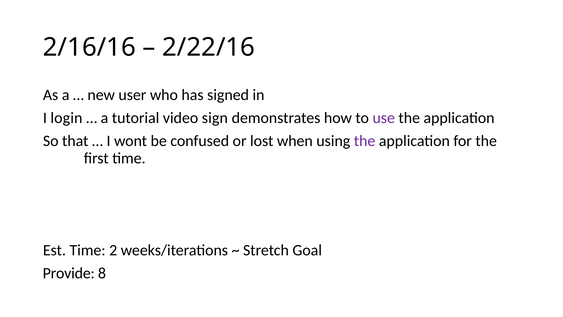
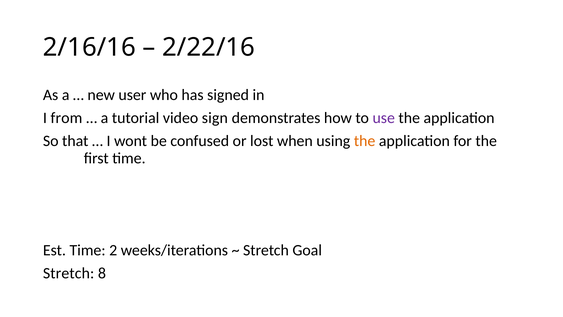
login: login -> from (66, 118)
the colour: purple -> orange (365, 141)
Provide: Provide -> Stretch (69, 273)
